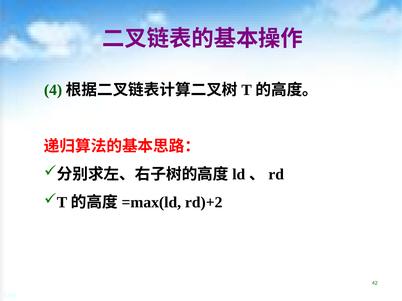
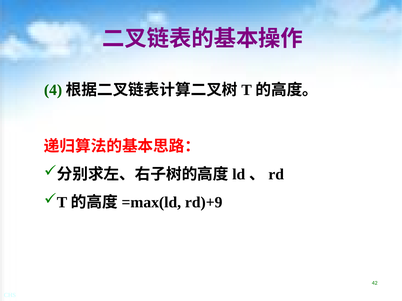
rd)+2: rd)+2 -> rd)+9 (204, 203)
